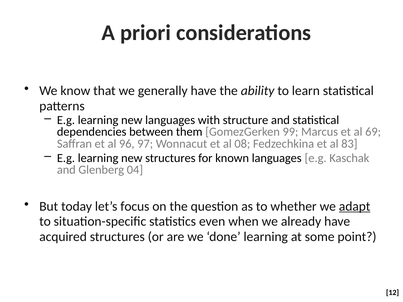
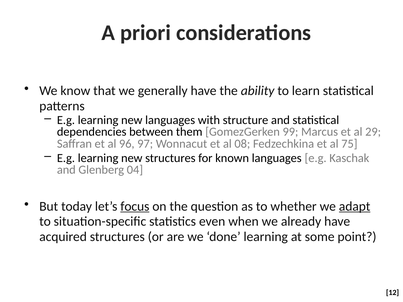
69: 69 -> 29 (373, 132)
83: 83 -> 75 (349, 144)
focus underline: none -> present (135, 206)
